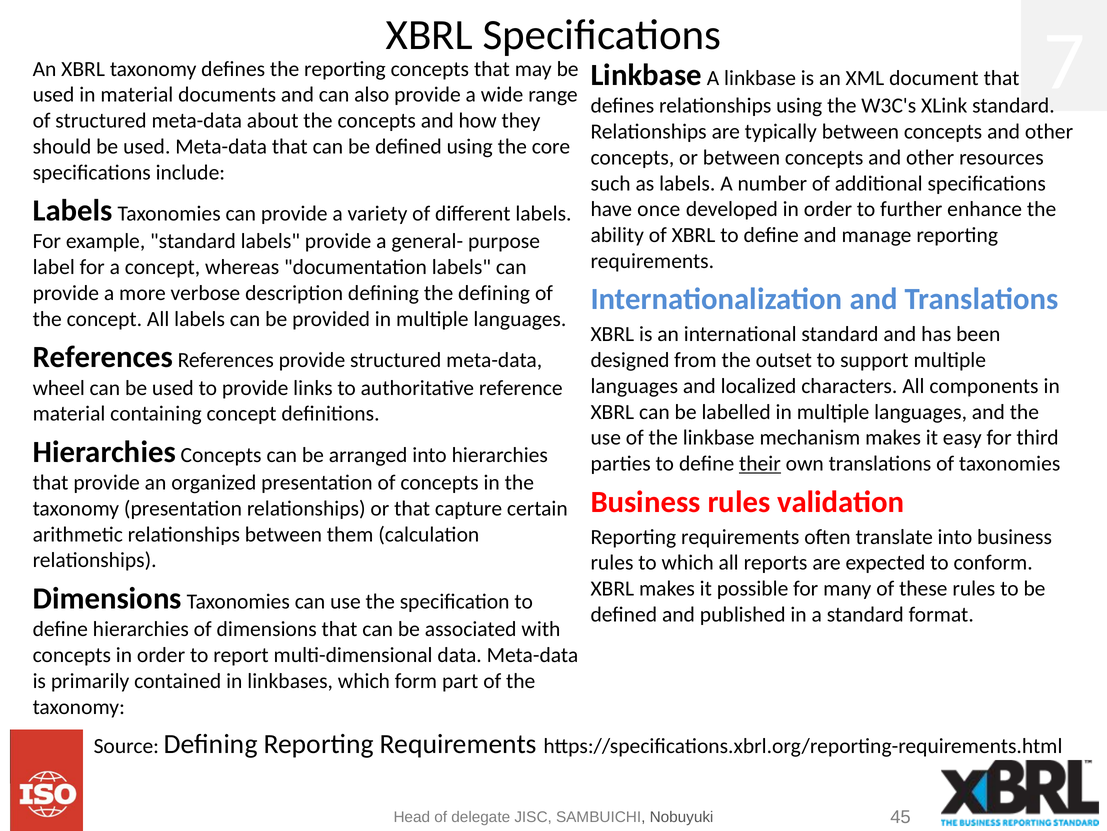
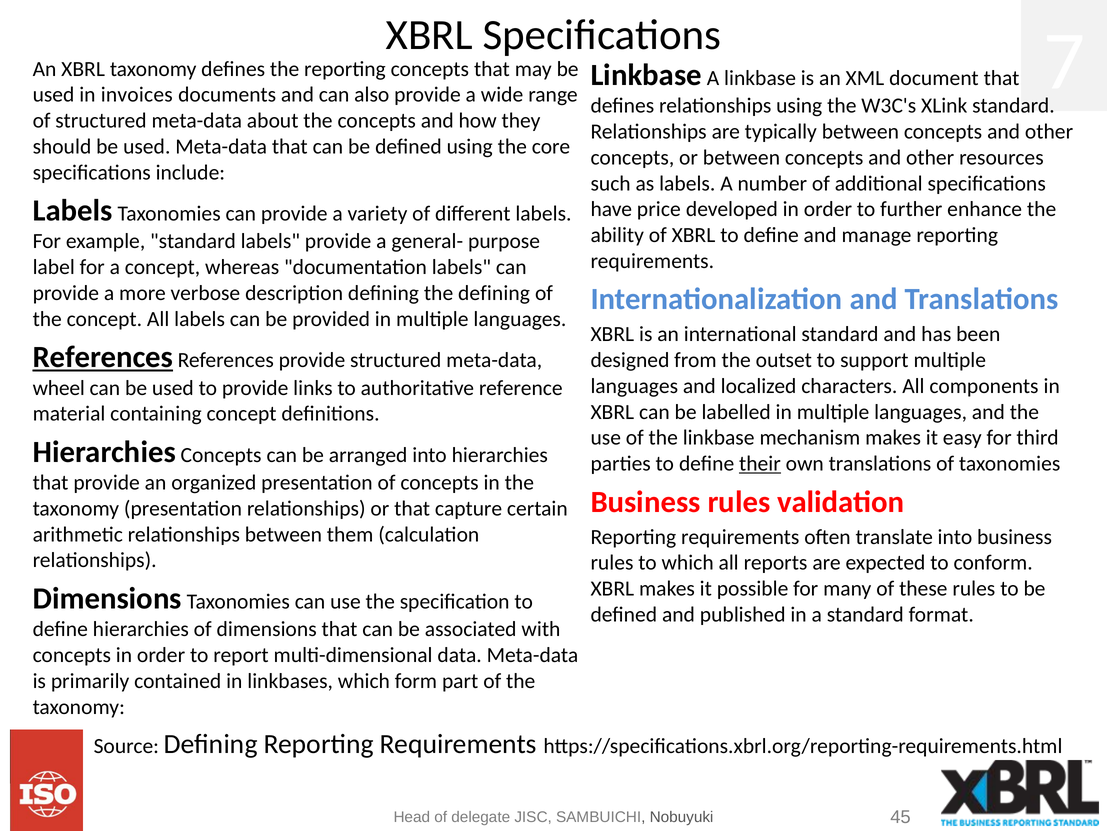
in material: material -> invoices (137, 95)
once: once -> price (659, 209)
References underline: none -> present (103, 357)
